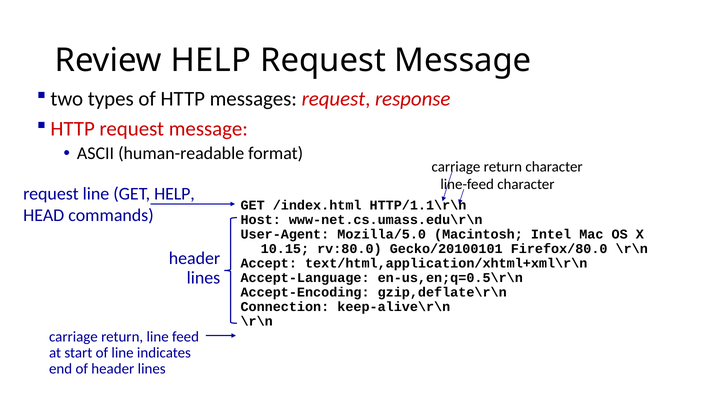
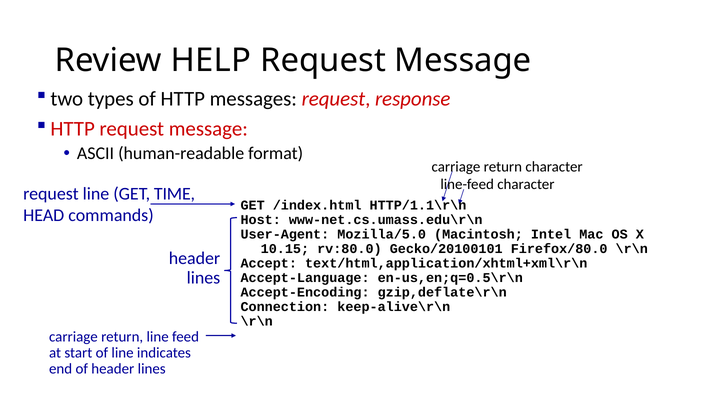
GET HELP: HELP -> TIME (175, 194)
